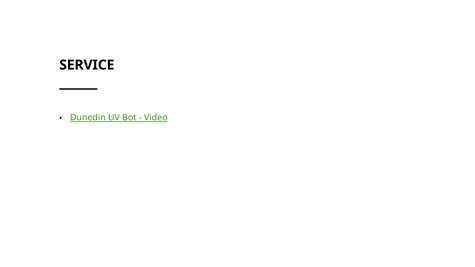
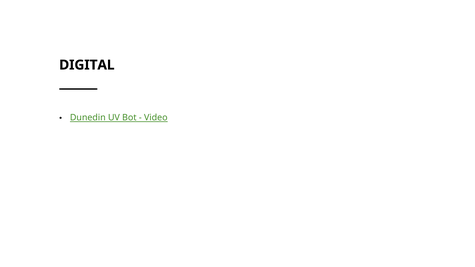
SERVICE: SERVICE -> DIGITAL (87, 65)
